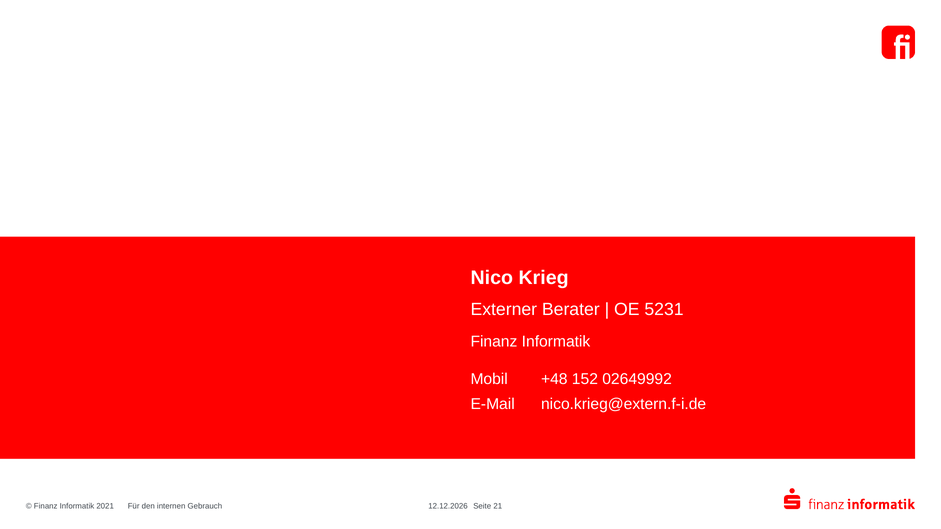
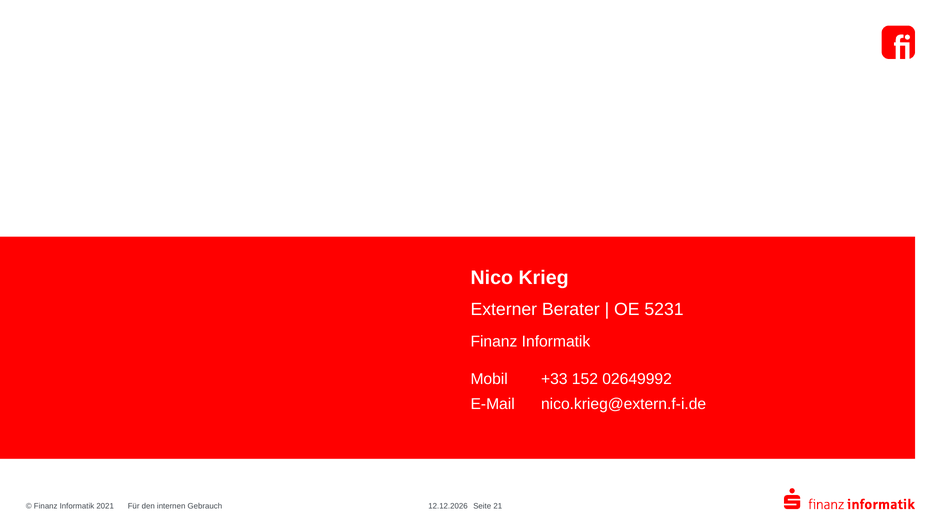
+48: +48 -> +33 (554, 379)
